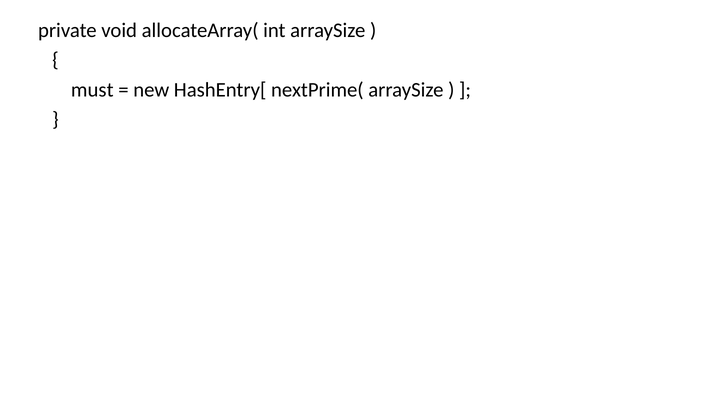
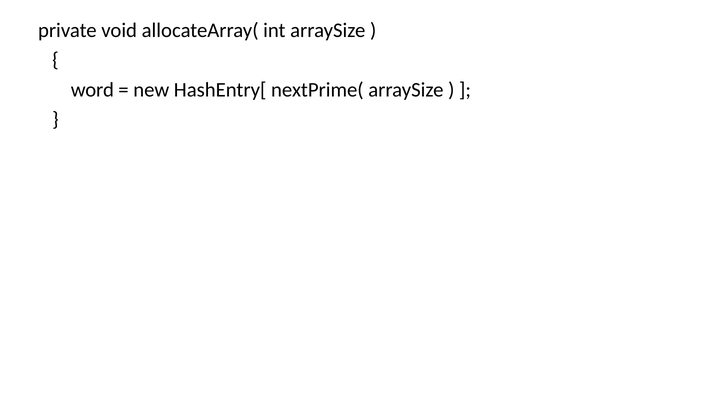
must: must -> word (92, 90)
